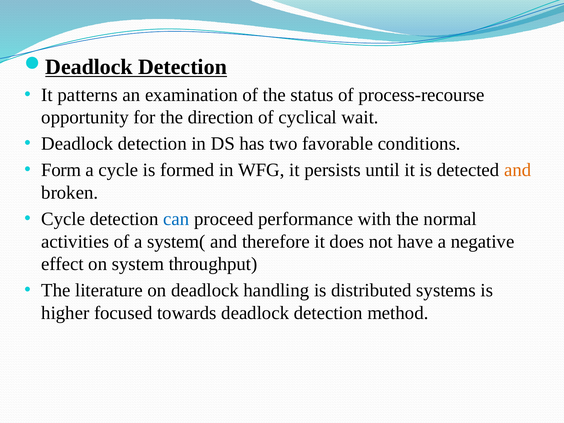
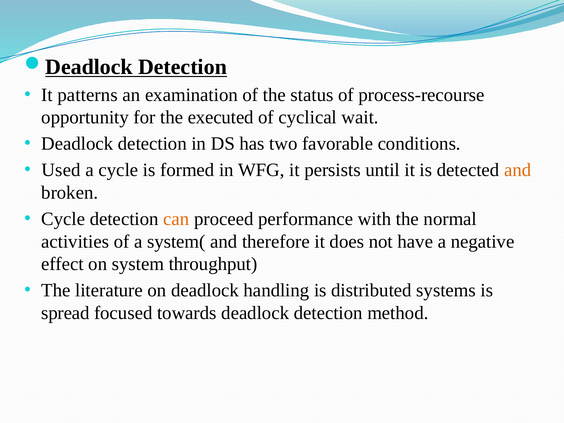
direction: direction -> executed (221, 117)
Form: Form -> Used (61, 170)
can colour: blue -> orange (176, 219)
higher: higher -> spread (65, 313)
